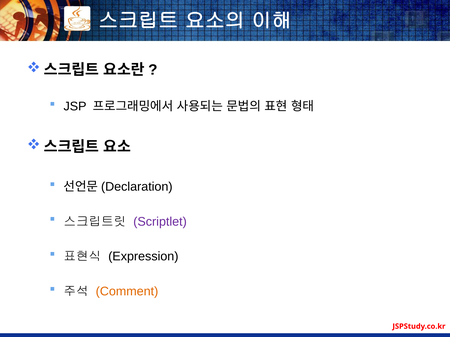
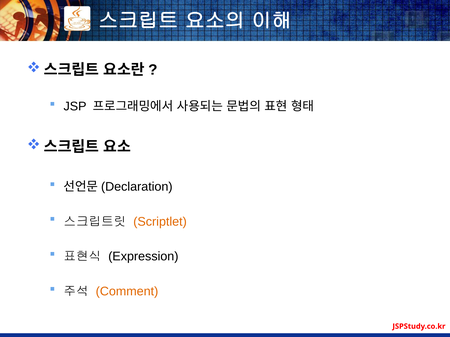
Scriptlet colour: purple -> orange (160, 222)
